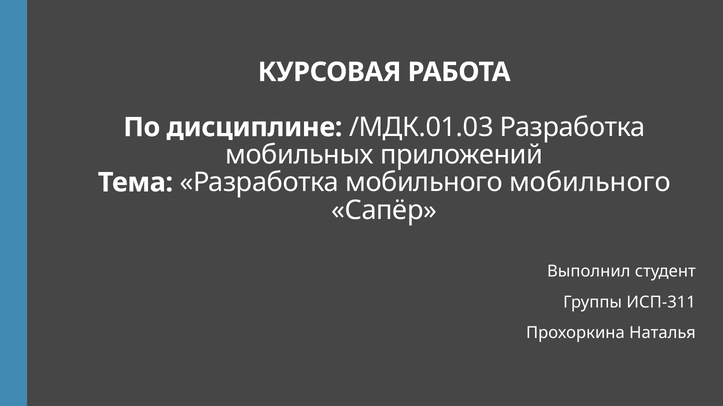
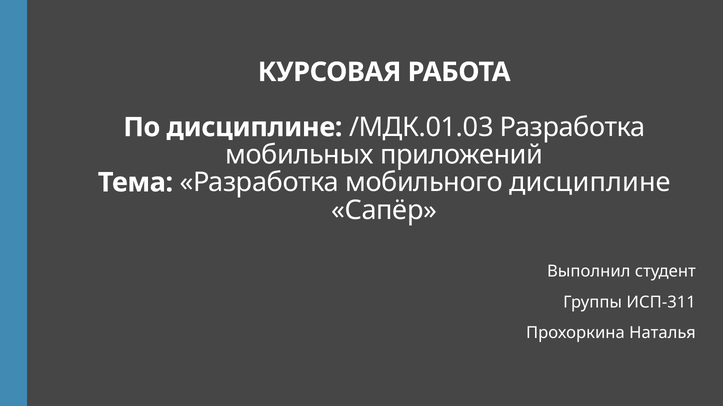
мобильного мобильного: мобильного -> дисциплине (590, 183)
